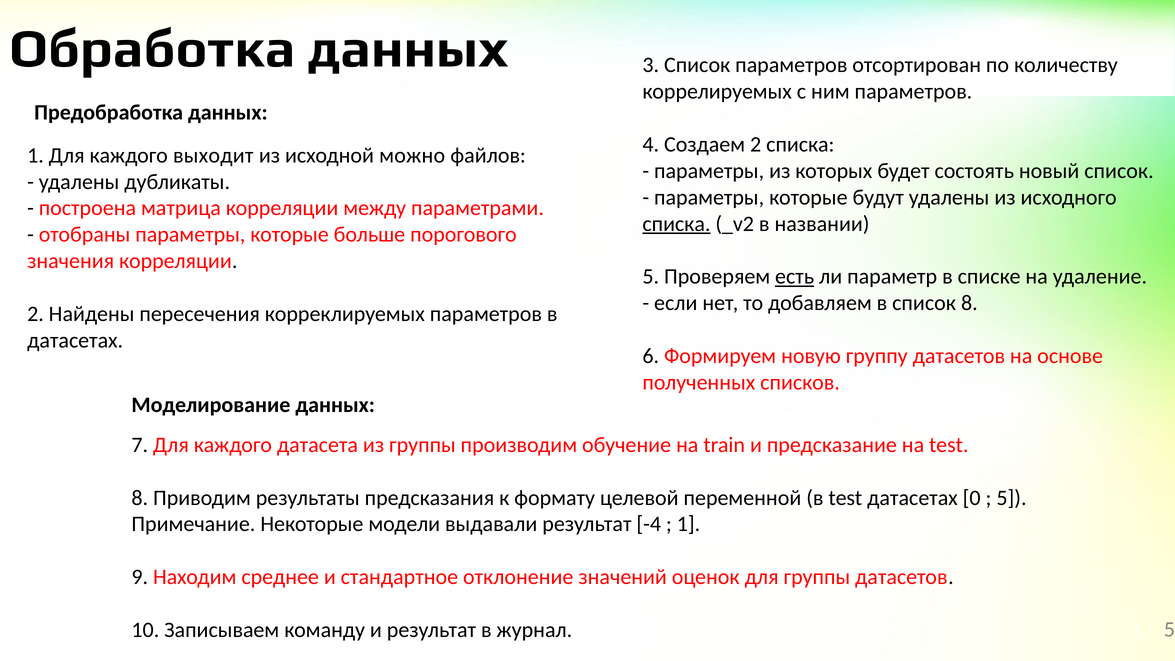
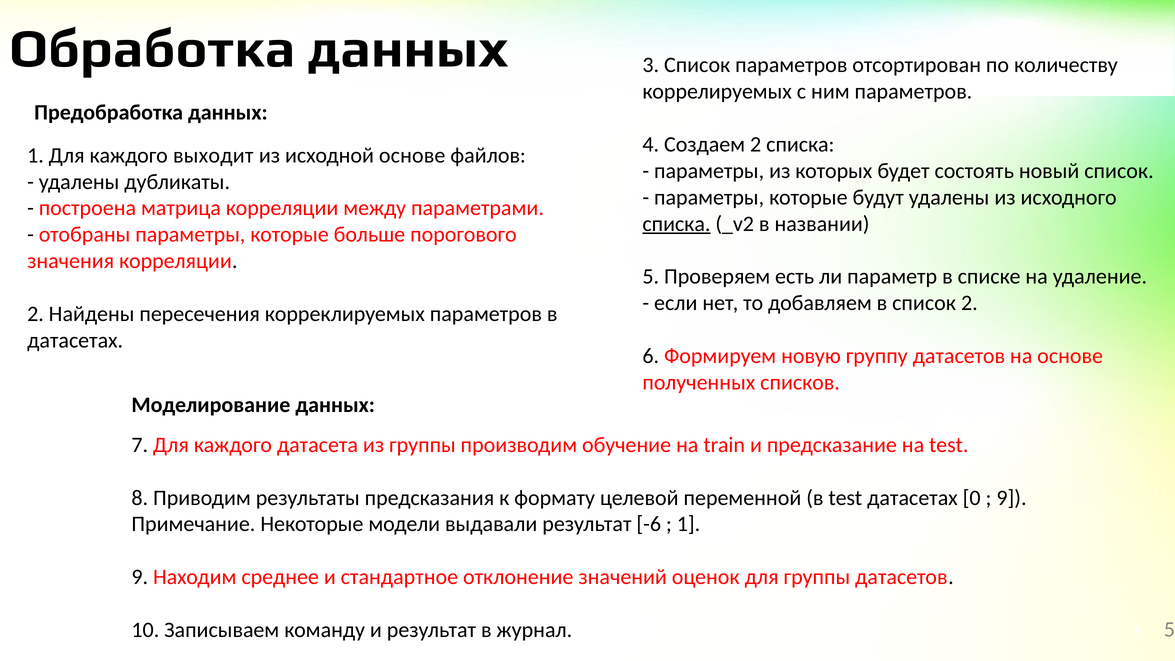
исходной можно: можно -> основе (412, 155)
есть underline: present -> none (795, 277)
список 8: 8 -> 2 (969, 303)
5: 5 -> 9 (1012, 498)
-4: -4 -> -6 (649, 524)
